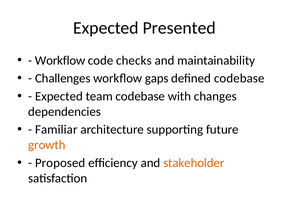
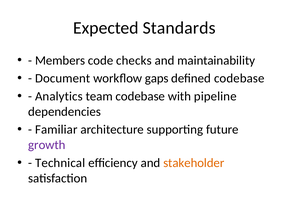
Presented: Presented -> Standards (179, 28)
Workflow: Workflow -> Members (60, 61)
Challenges: Challenges -> Document (63, 79)
Expected: Expected -> Analytics (59, 97)
changes: changes -> pipeline (215, 97)
growth colour: orange -> purple (47, 145)
Proposed: Proposed -> Technical (60, 163)
